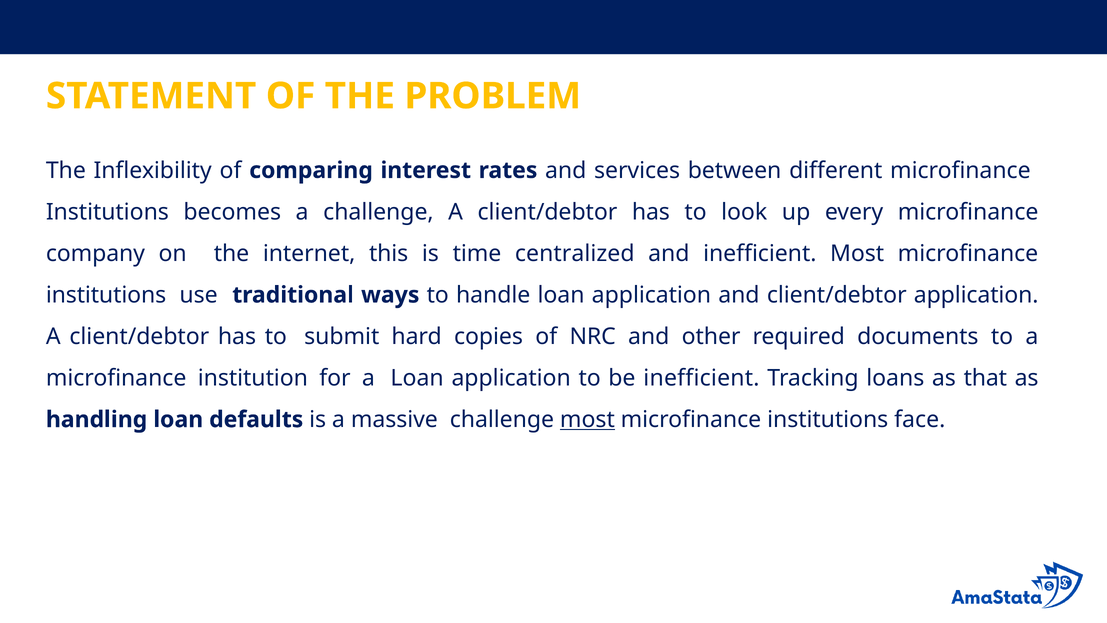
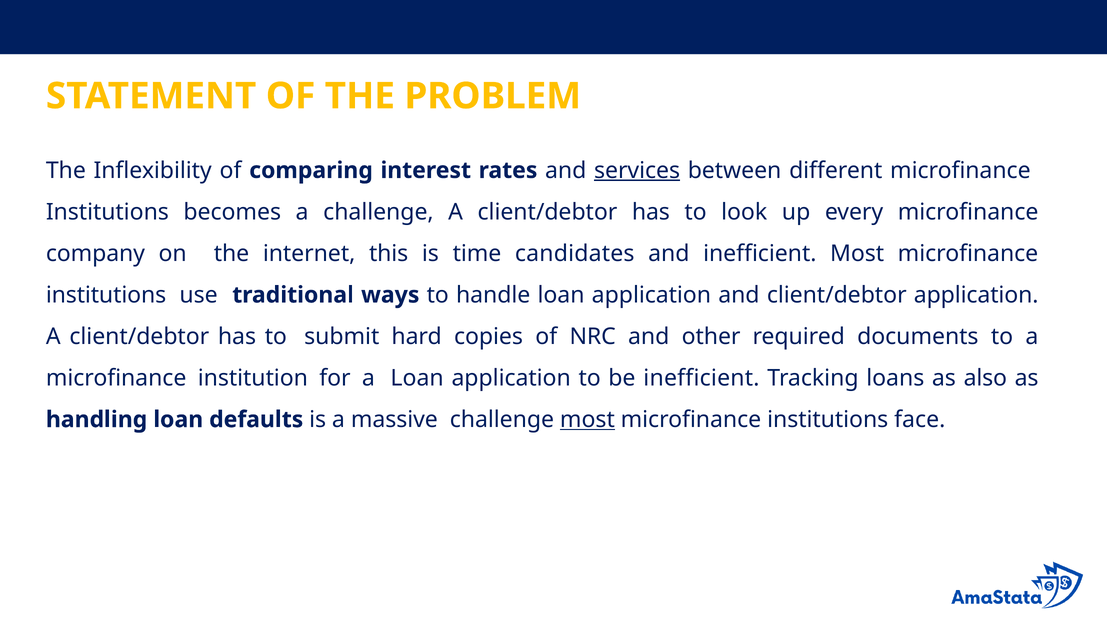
services underline: none -> present (637, 170)
centralized: centralized -> candidates (575, 253)
that: that -> also (985, 378)
